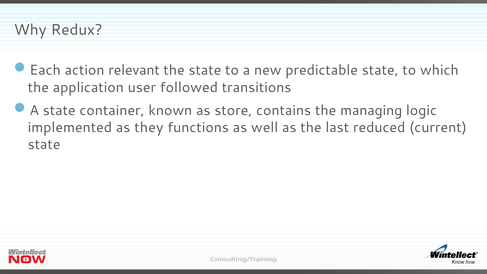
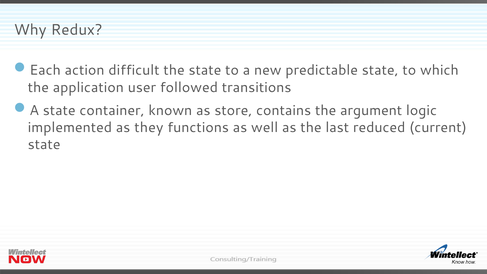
relevant: relevant -> difficult (134, 70)
managing: managing -> argument (371, 110)
